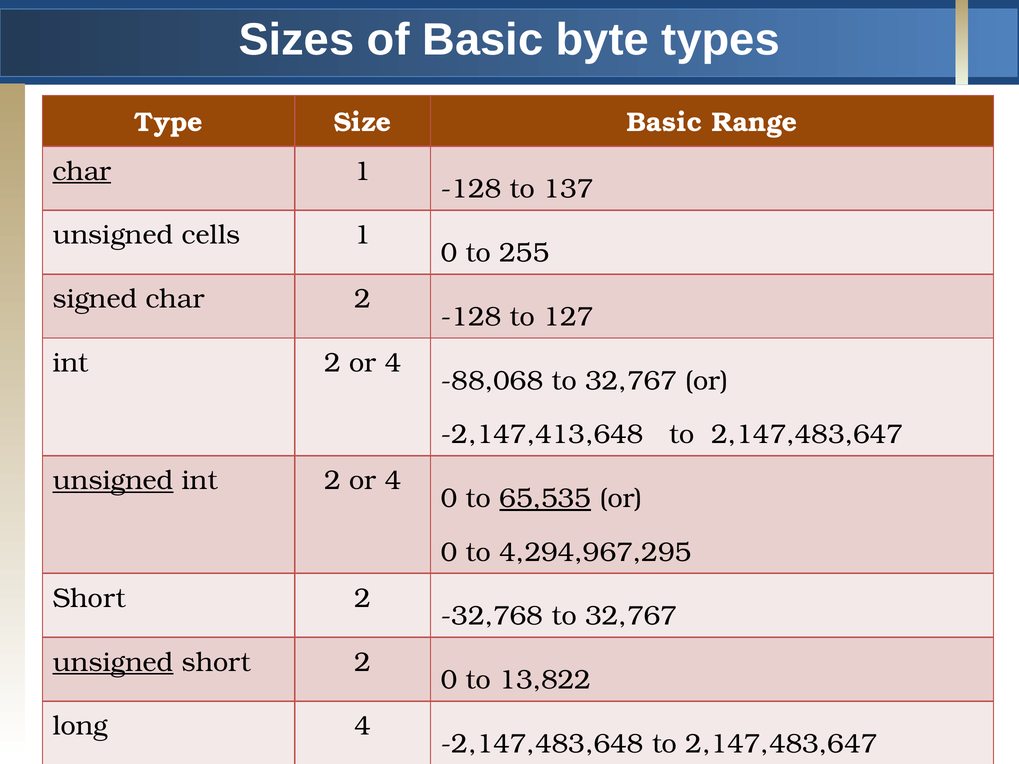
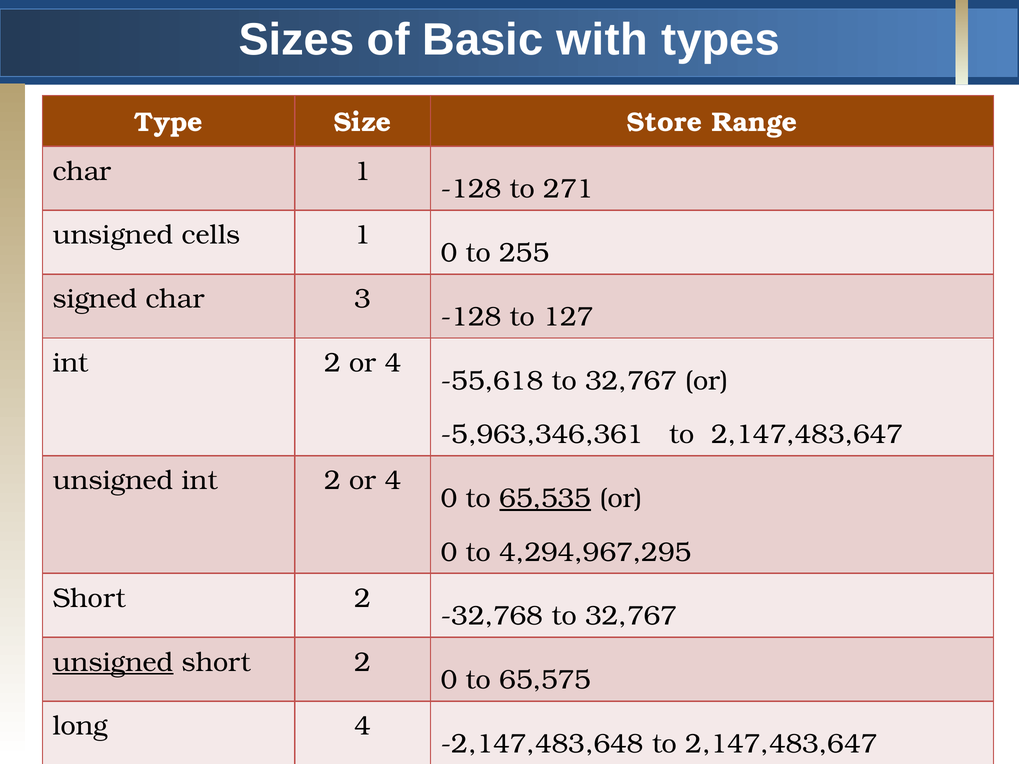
byte: byte -> with (602, 40)
Size Basic: Basic -> Store (665, 123)
char underline: present -> none (82, 171)
137: 137 -> 271 (568, 189)
char 2: 2 -> 3 (363, 299)
-88,068: -88,068 -> -55,618 (492, 381)
-2,147,413,648: -2,147,413,648 -> -5,963,346,361 (542, 435)
unsigned underline: present -> none (113, 481)
13,822: 13,822 -> 65,575 (545, 680)
